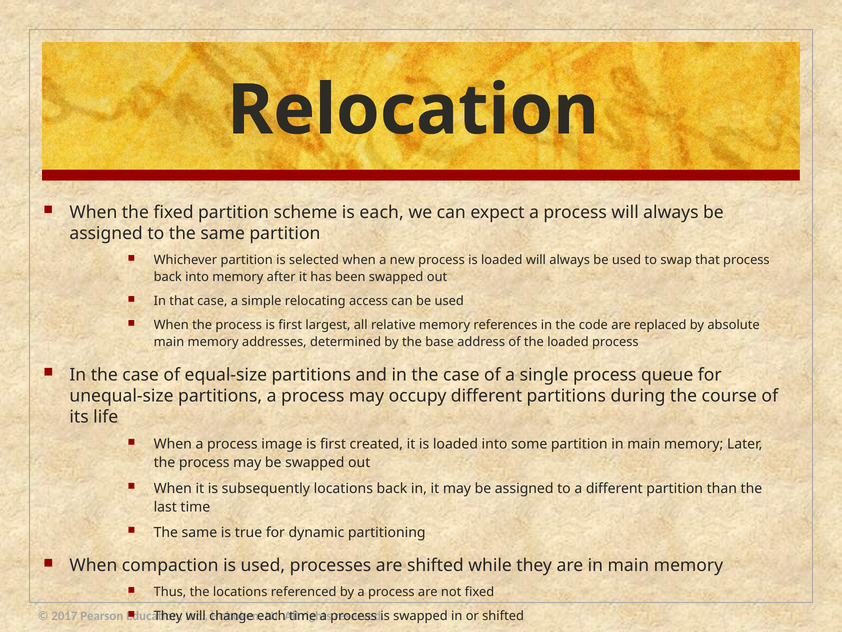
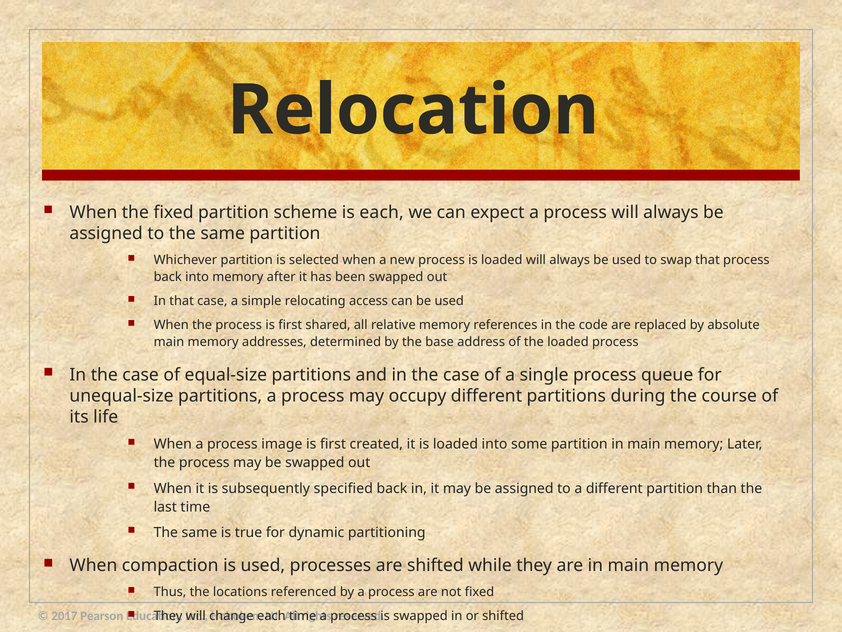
largest: largest -> shared (328, 325)
subsequently locations: locations -> specified (343, 488)
